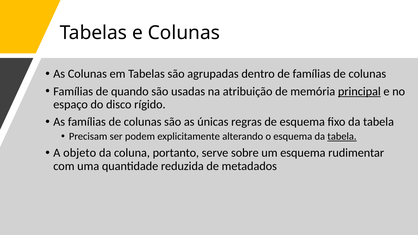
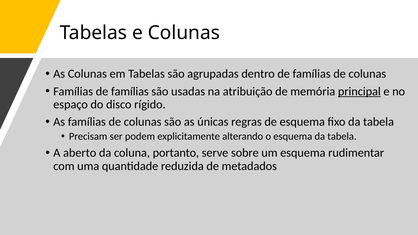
Famílias de quando: quando -> famílias (130, 91)
tabela underline: present -> none (342, 136)
objeto: objeto -> aberto (80, 153)
